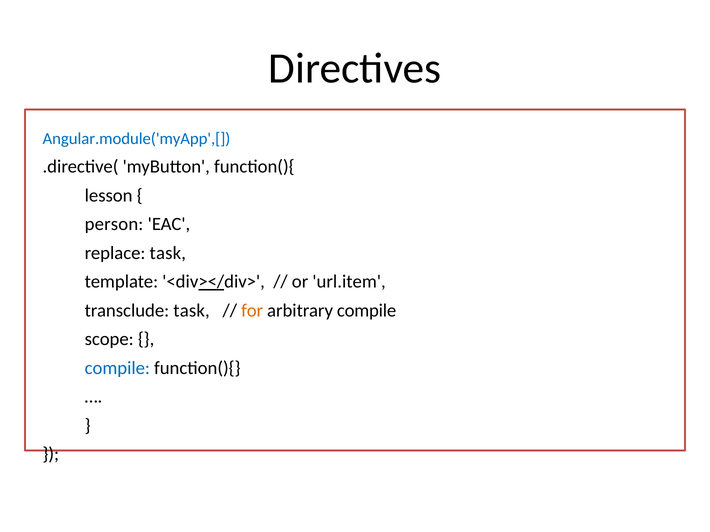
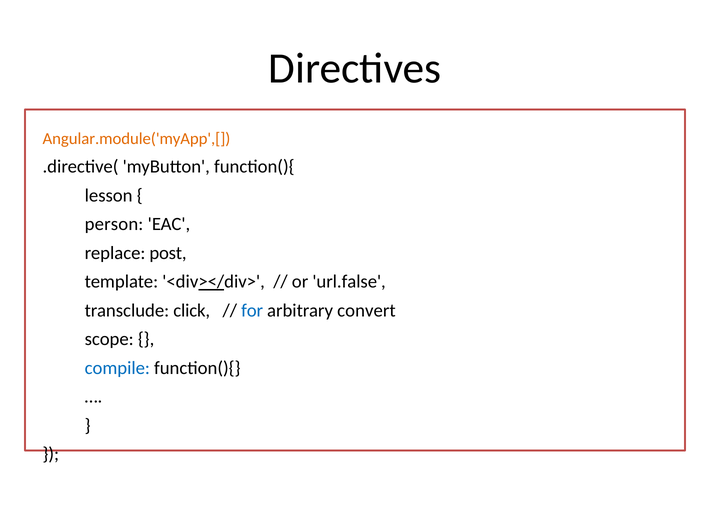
Angular.module('myApp',[ colour: blue -> orange (137, 139)
replace task: task -> post (168, 253)
url.item: url.item -> url.false (349, 282)
transclude task: task -> click (192, 311)
for colour: orange -> blue (252, 311)
arbitrary compile: compile -> convert (366, 311)
